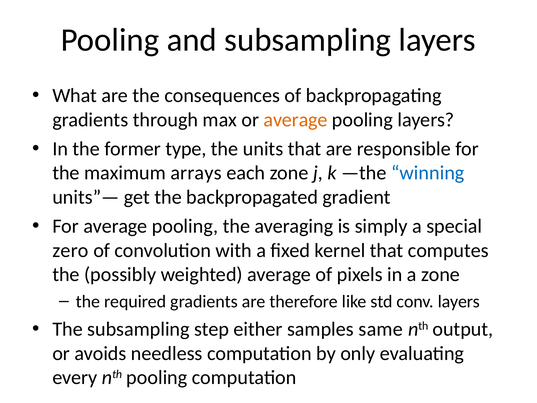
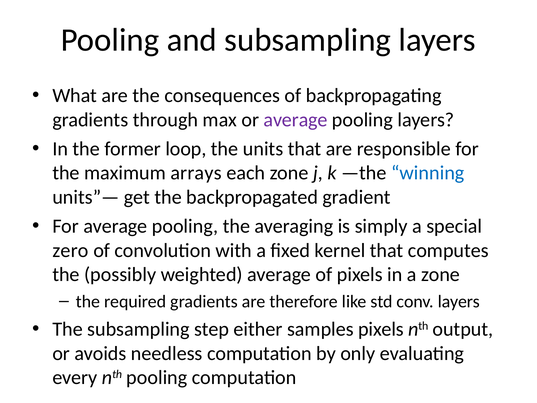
average colour: orange -> purple (296, 120)
type: type -> loop (186, 149)
samples same: same -> pixels (381, 329)
